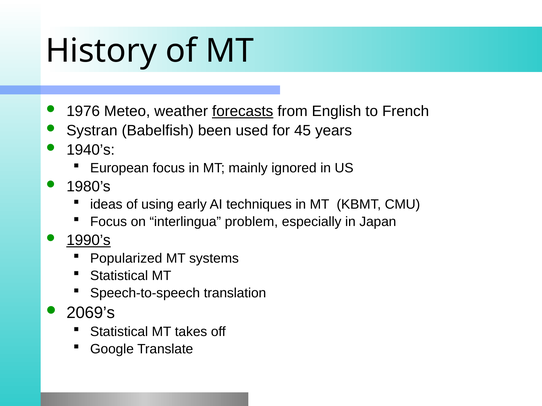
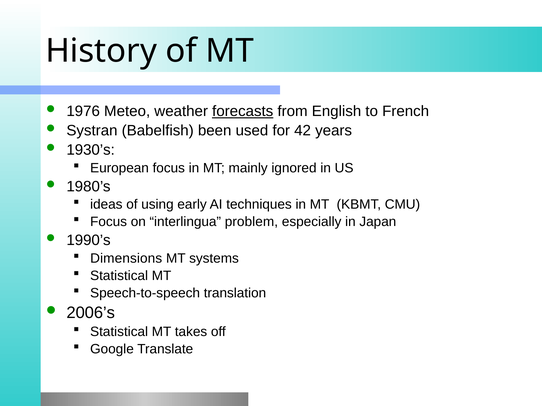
45: 45 -> 42 (303, 131)
1940’s: 1940’s -> 1930’s (91, 150)
1990’s underline: present -> none (89, 241)
Popularized: Popularized -> Dimensions (126, 259)
2069’s: 2069’s -> 2006’s (91, 313)
